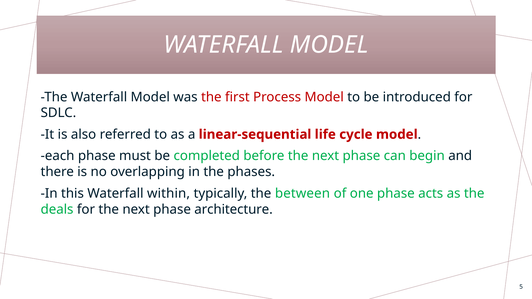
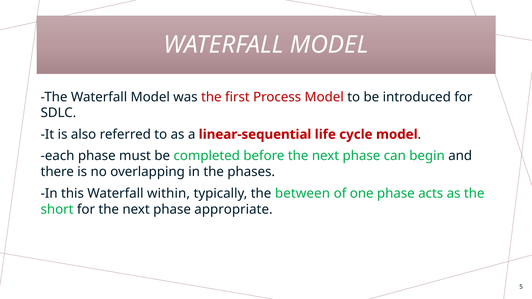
deals: deals -> short (57, 209)
architecture: architecture -> appropriate (233, 209)
